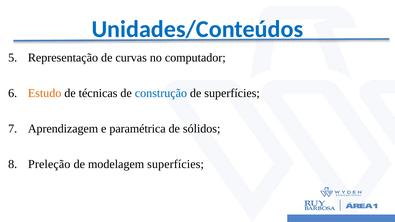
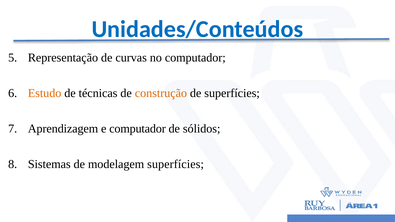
construção colour: blue -> orange (161, 93)
e paramétrica: paramétrica -> computador (138, 129)
Preleção: Preleção -> Sistemas (49, 164)
